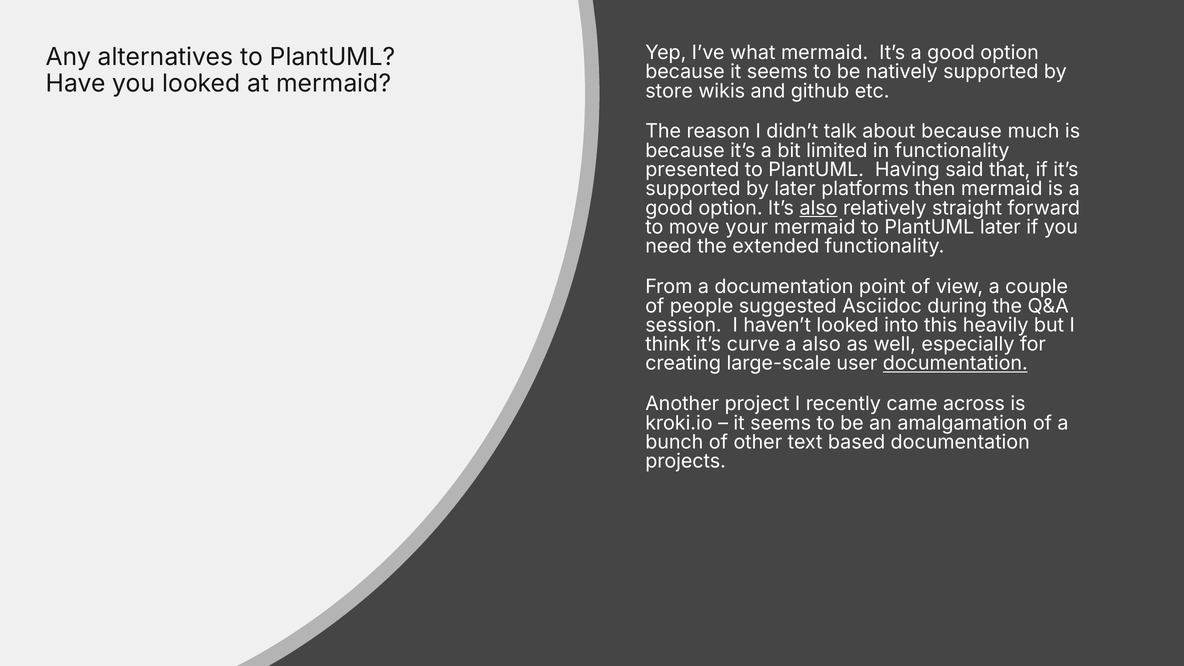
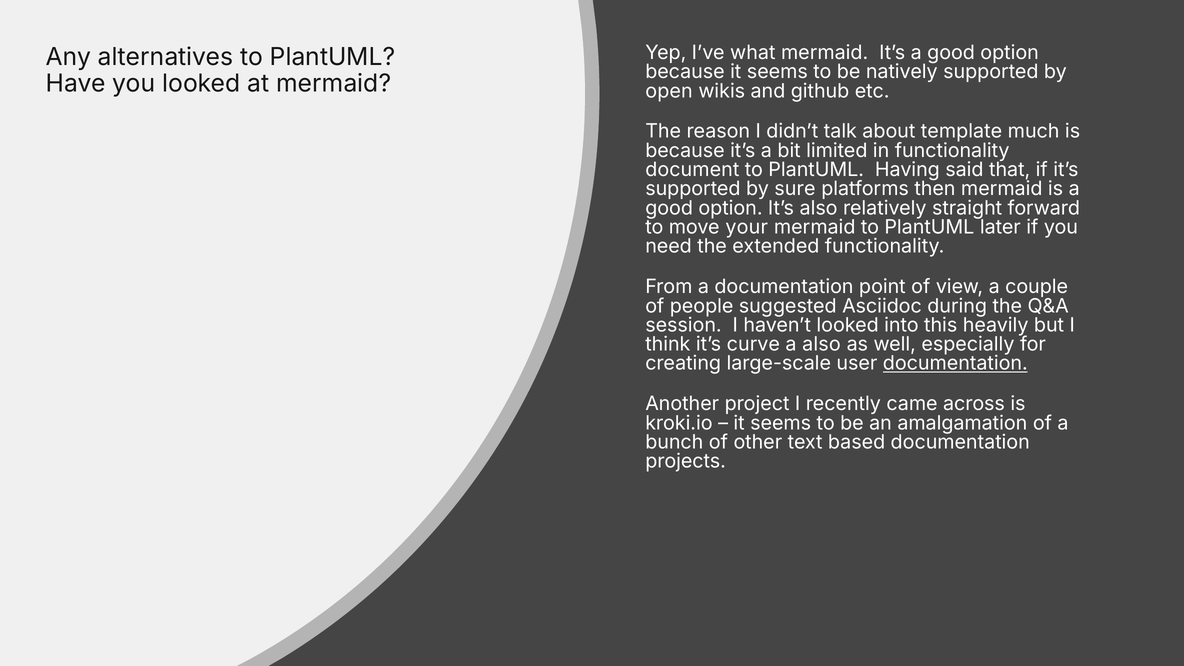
store: store -> open (669, 91)
about because: because -> template (962, 131)
presented: presented -> document (692, 170)
by later: later -> sure (795, 189)
also underline: present -> none (819, 208)
